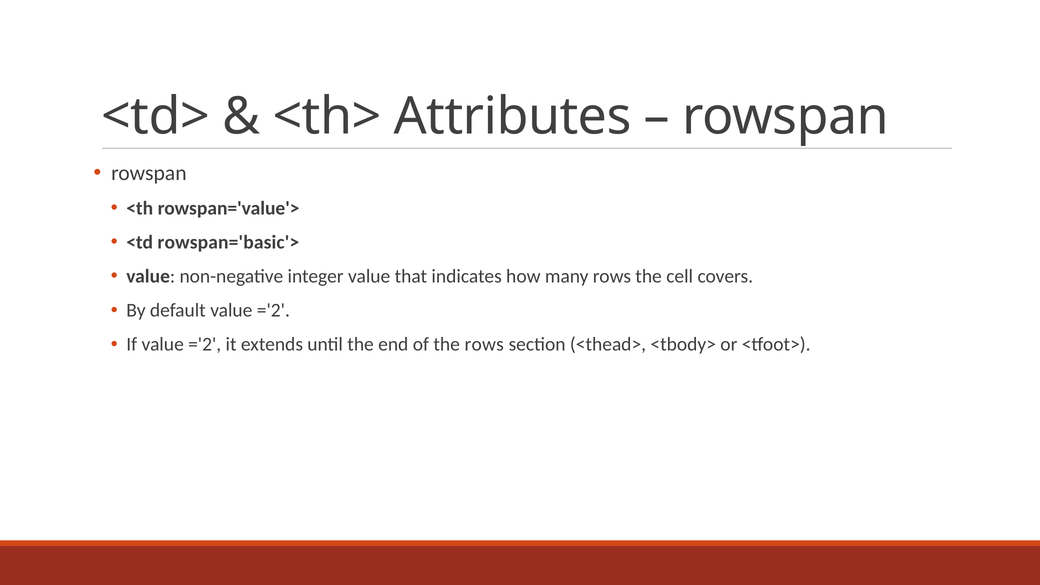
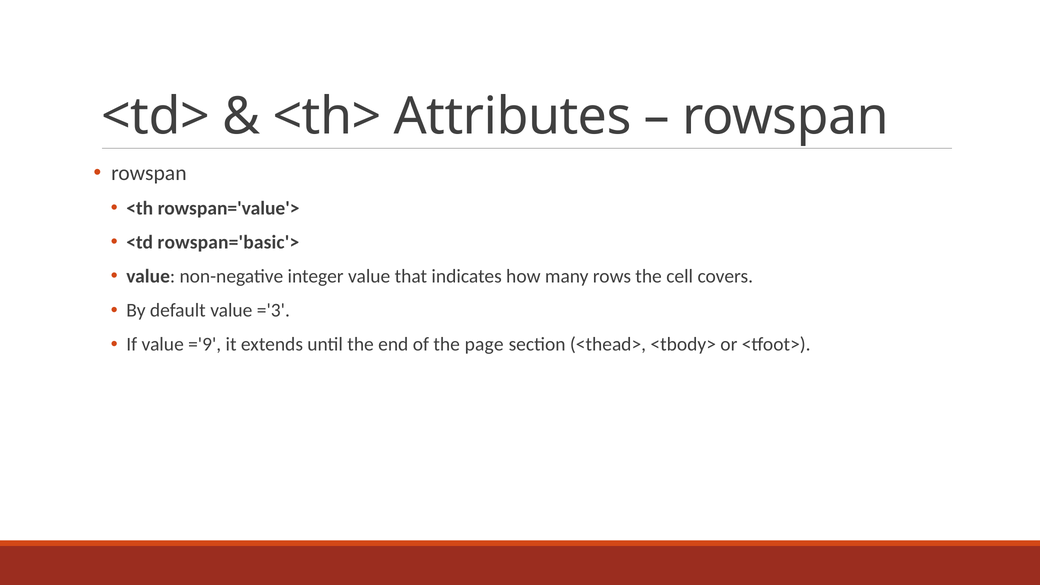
default value ='2: ='2 -> ='3 (273, 310)
If value ='2: ='2 -> ='9 (205, 344)
the rows: rows -> page (484, 344)
